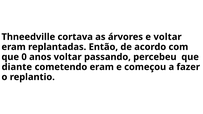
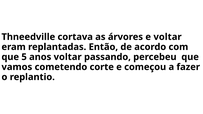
0: 0 -> 5 (24, 57)
diante: diante -> vamos (17, 67)
cometendo eram: eram -> corte (102, 67)
